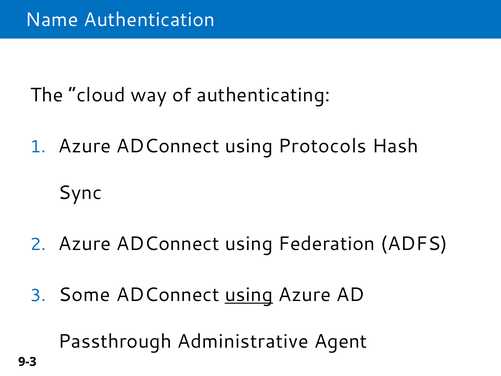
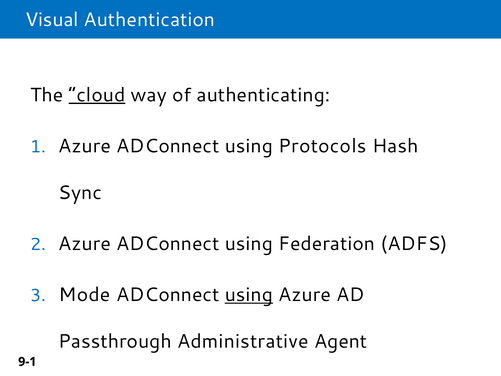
Name: Name -> Visual (52, 20)
cloud underline: none -> present (97, 95)
Some: Some -> Mode (84, 295)
9-3: 9-3 -> 9-1 (27, 362)
